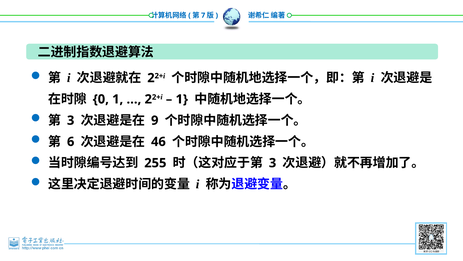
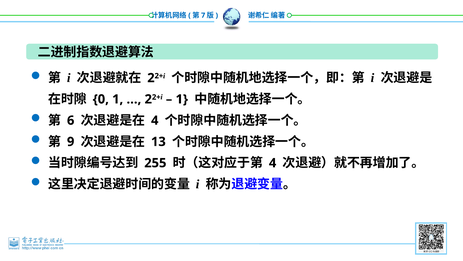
3: 3 -> 6 (71, 120)
9: 9 -> 4 (155, 120)
6: 6 -> 9 (71, 141)
46: 46 -> 13 (158, 141)
3: 3 -> 4 (273, 163)
